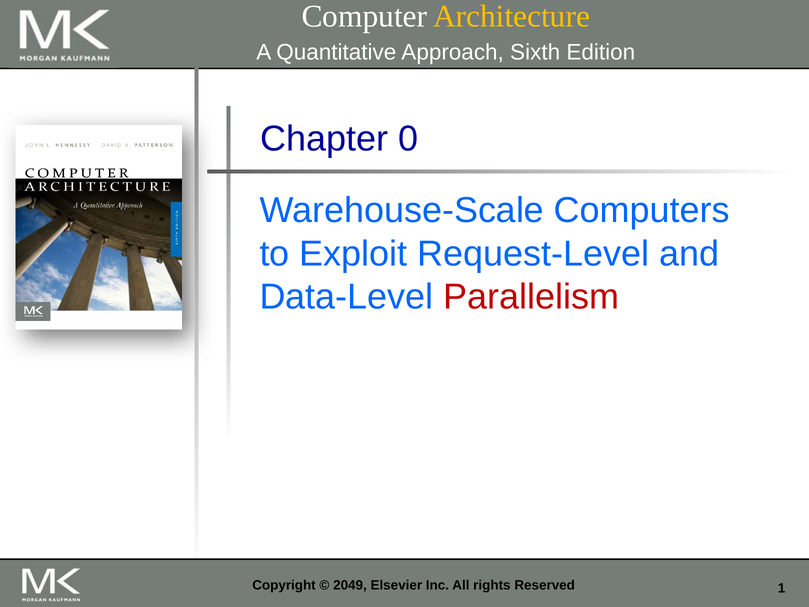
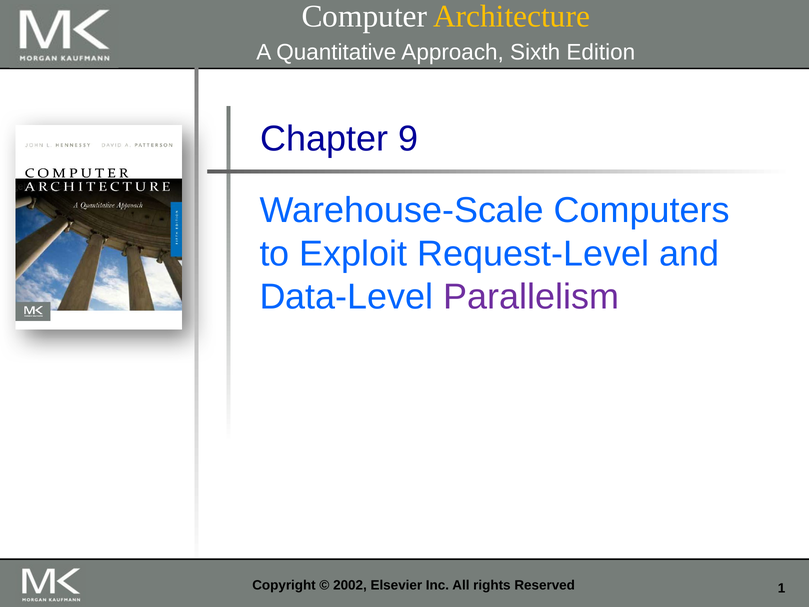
0: 0 -> 9 (408, 139)
Parallelism colour: red -> purple (531, 297)
2049: 2049 -> 2002 (350, 585)
